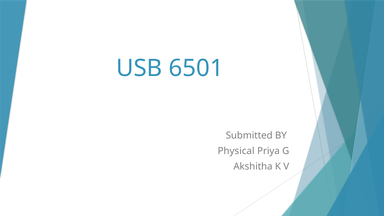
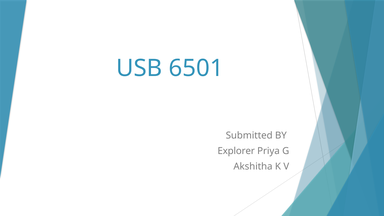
Physical: Physical -> Explorer (236, 151)
